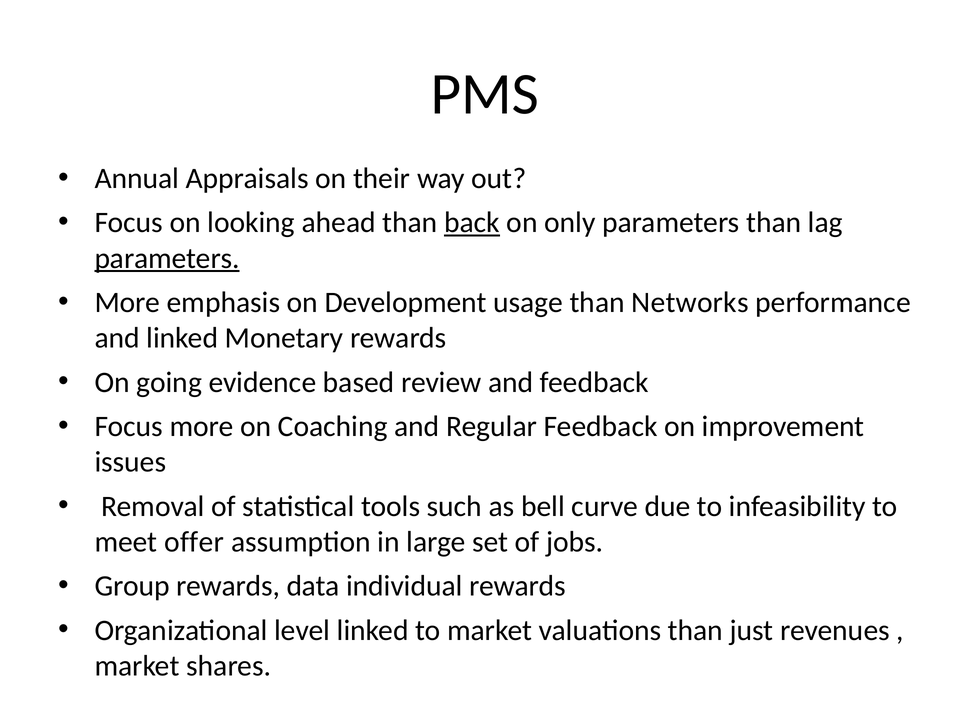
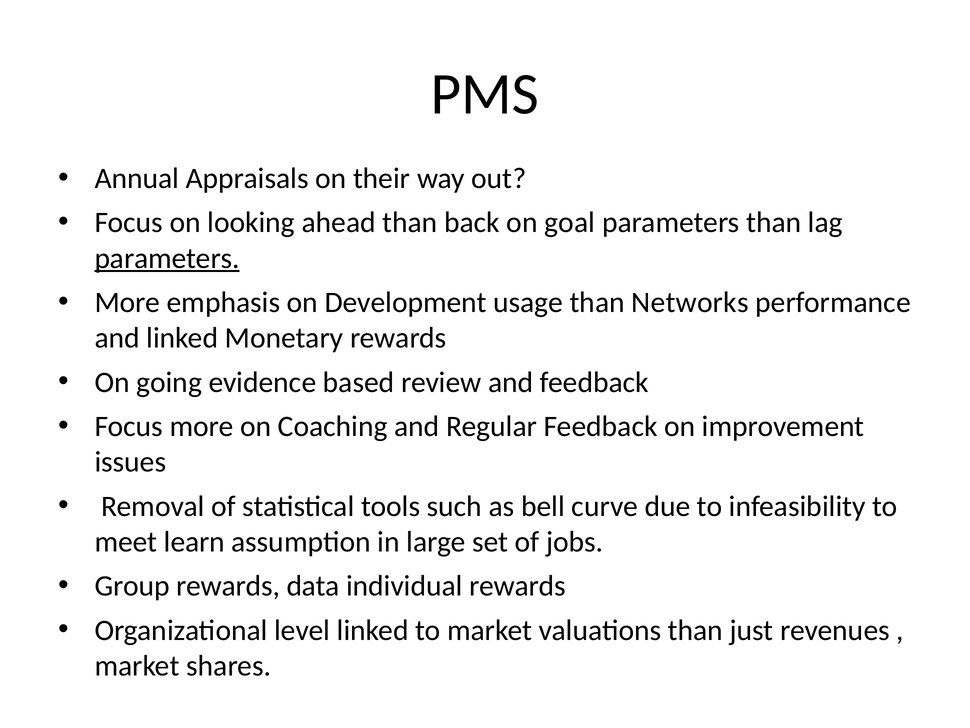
back underline: present -> none (472, 222)
only: only -> goal (570, 222)
offer: offer -> learn (194, 541)
